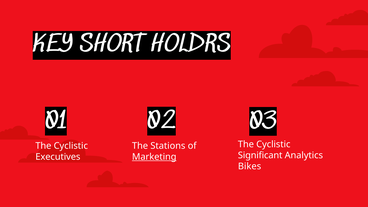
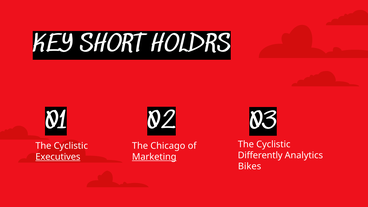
Stations: Stations -> Chicago (168, 146)
Significant: Significant -> Differently (260, 155)
Executives underline: none -> present (58, 157)
